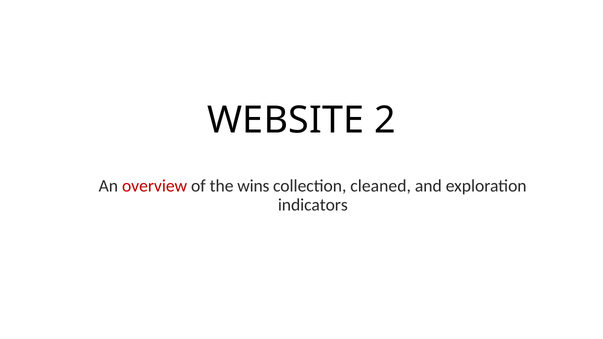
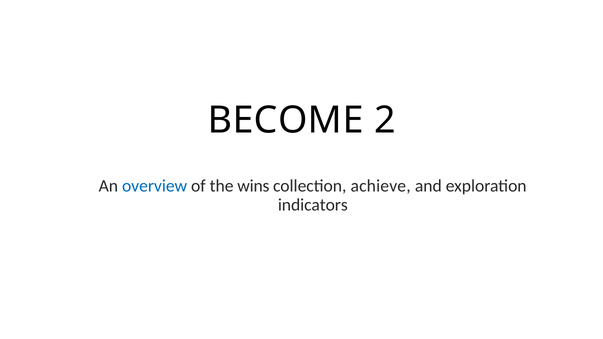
WEBSITE: WEBSITE -> BECOME (286, 120)
overview colour: red -> blue (155, 186)
cleaned: cleaned -> achieve (381, 186)
